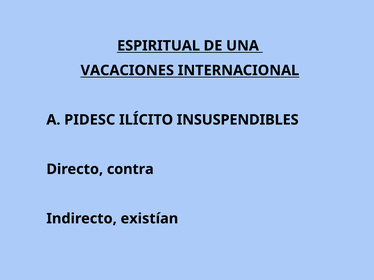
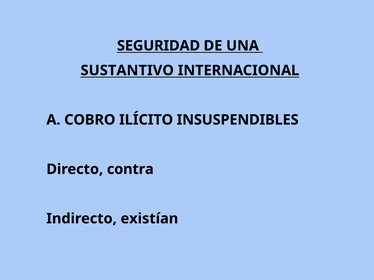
ESPIRITUAL: ESPIRITUAL -> SEGURIDAD (159, 46)
VACACIONES: VACACIONES -> SUSTANTIVO (127, 71)
PIDESC: PIDESC -> COBRO (90, 120)
